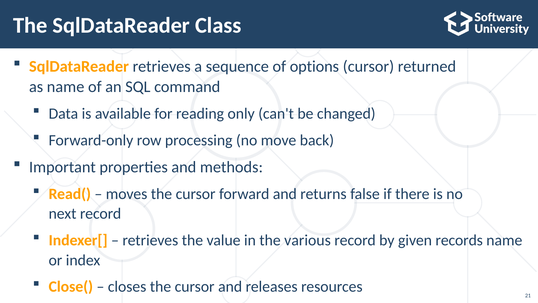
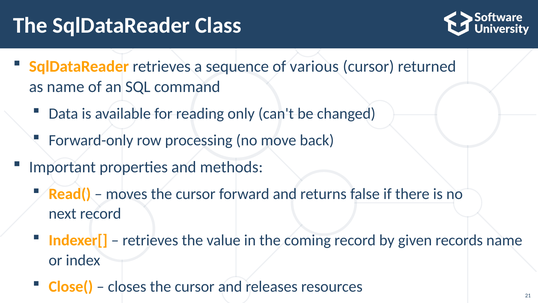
options: options -> various (314, 66)
various: various -> coming (308, 240)
